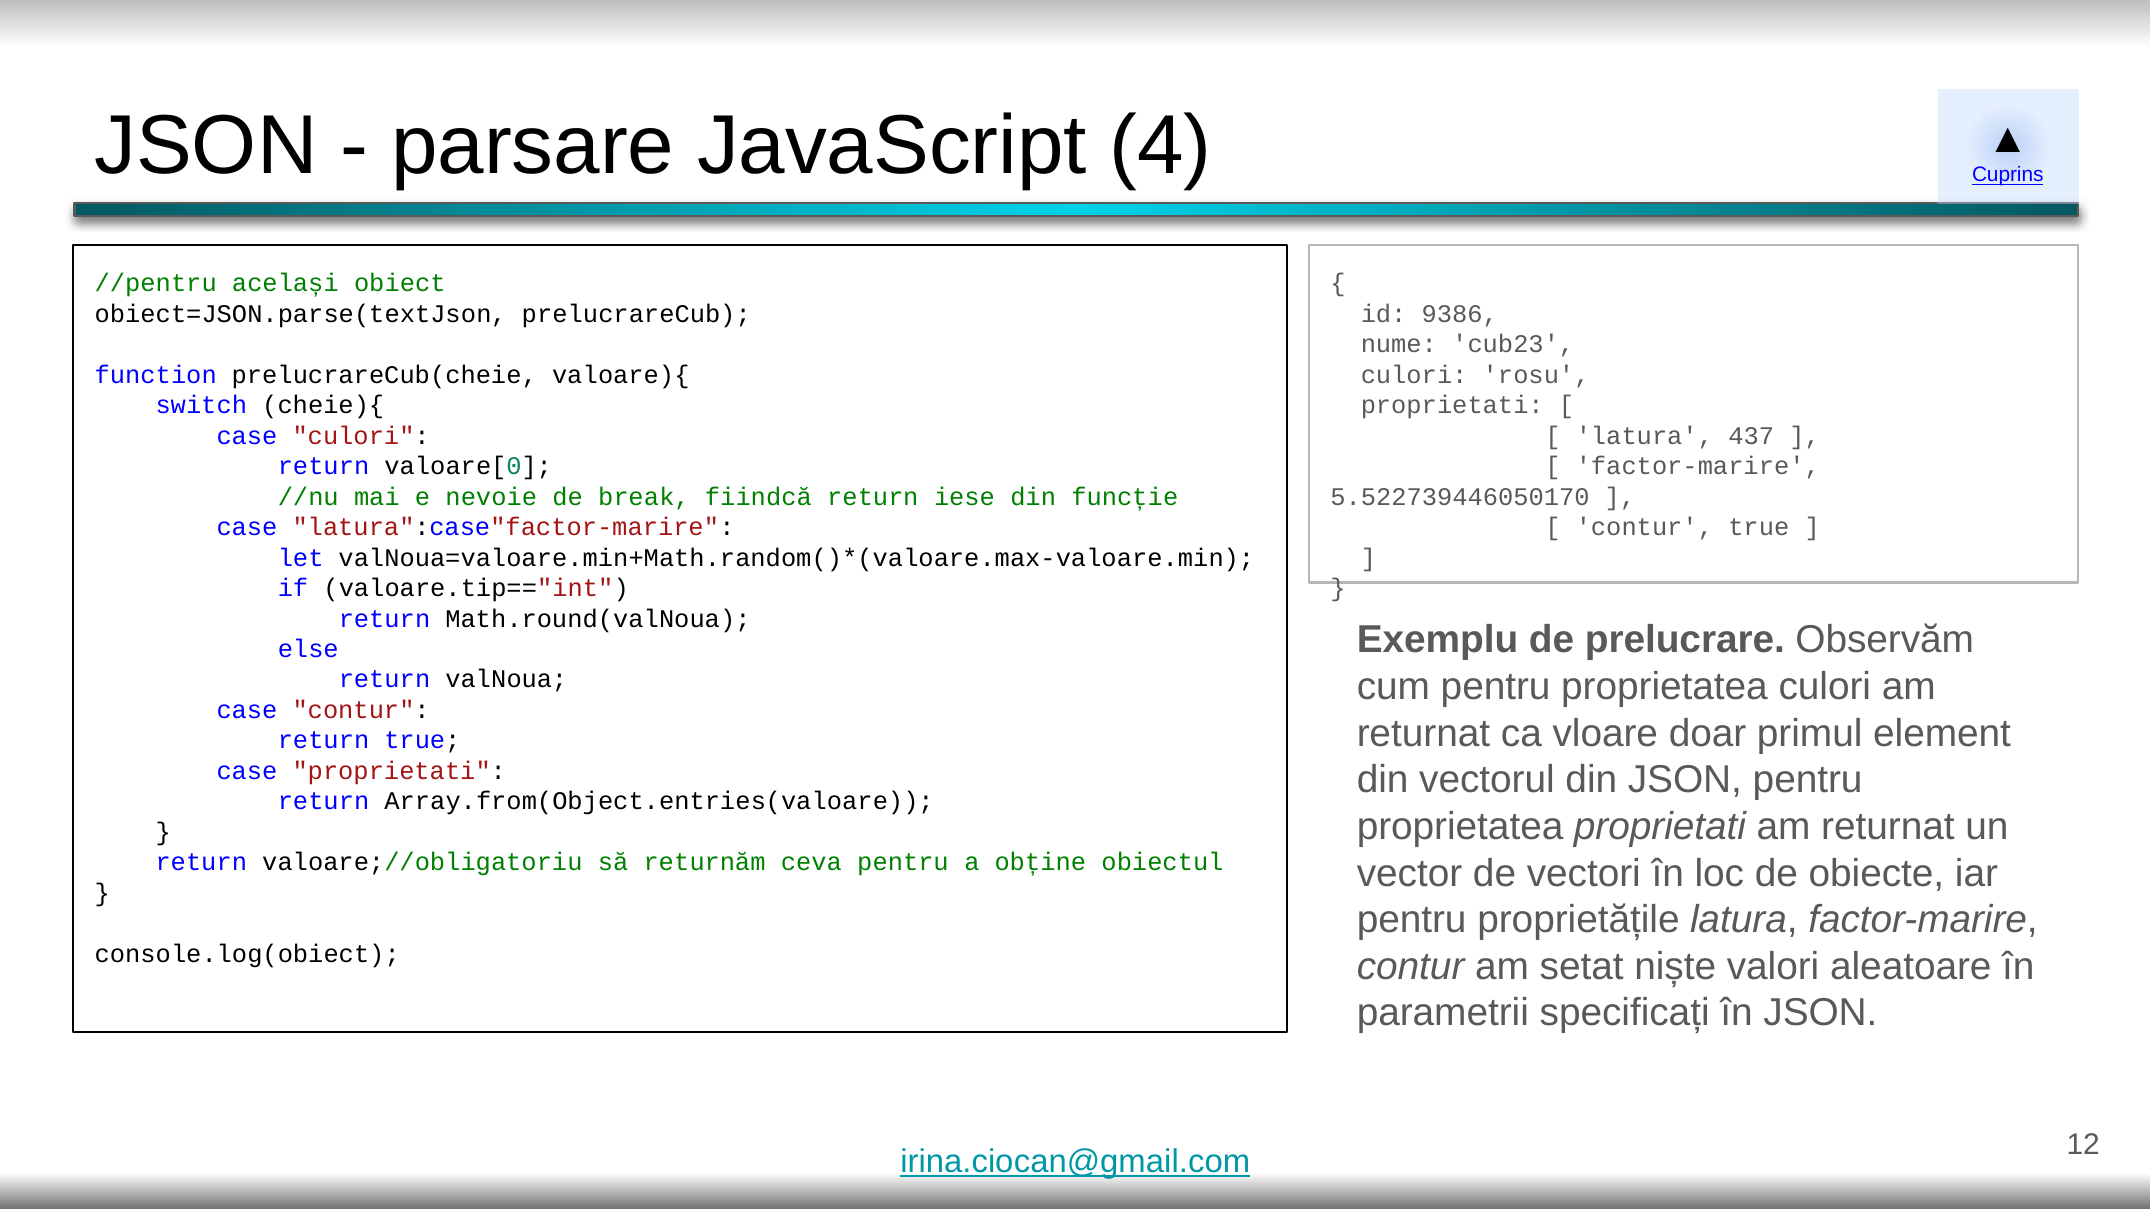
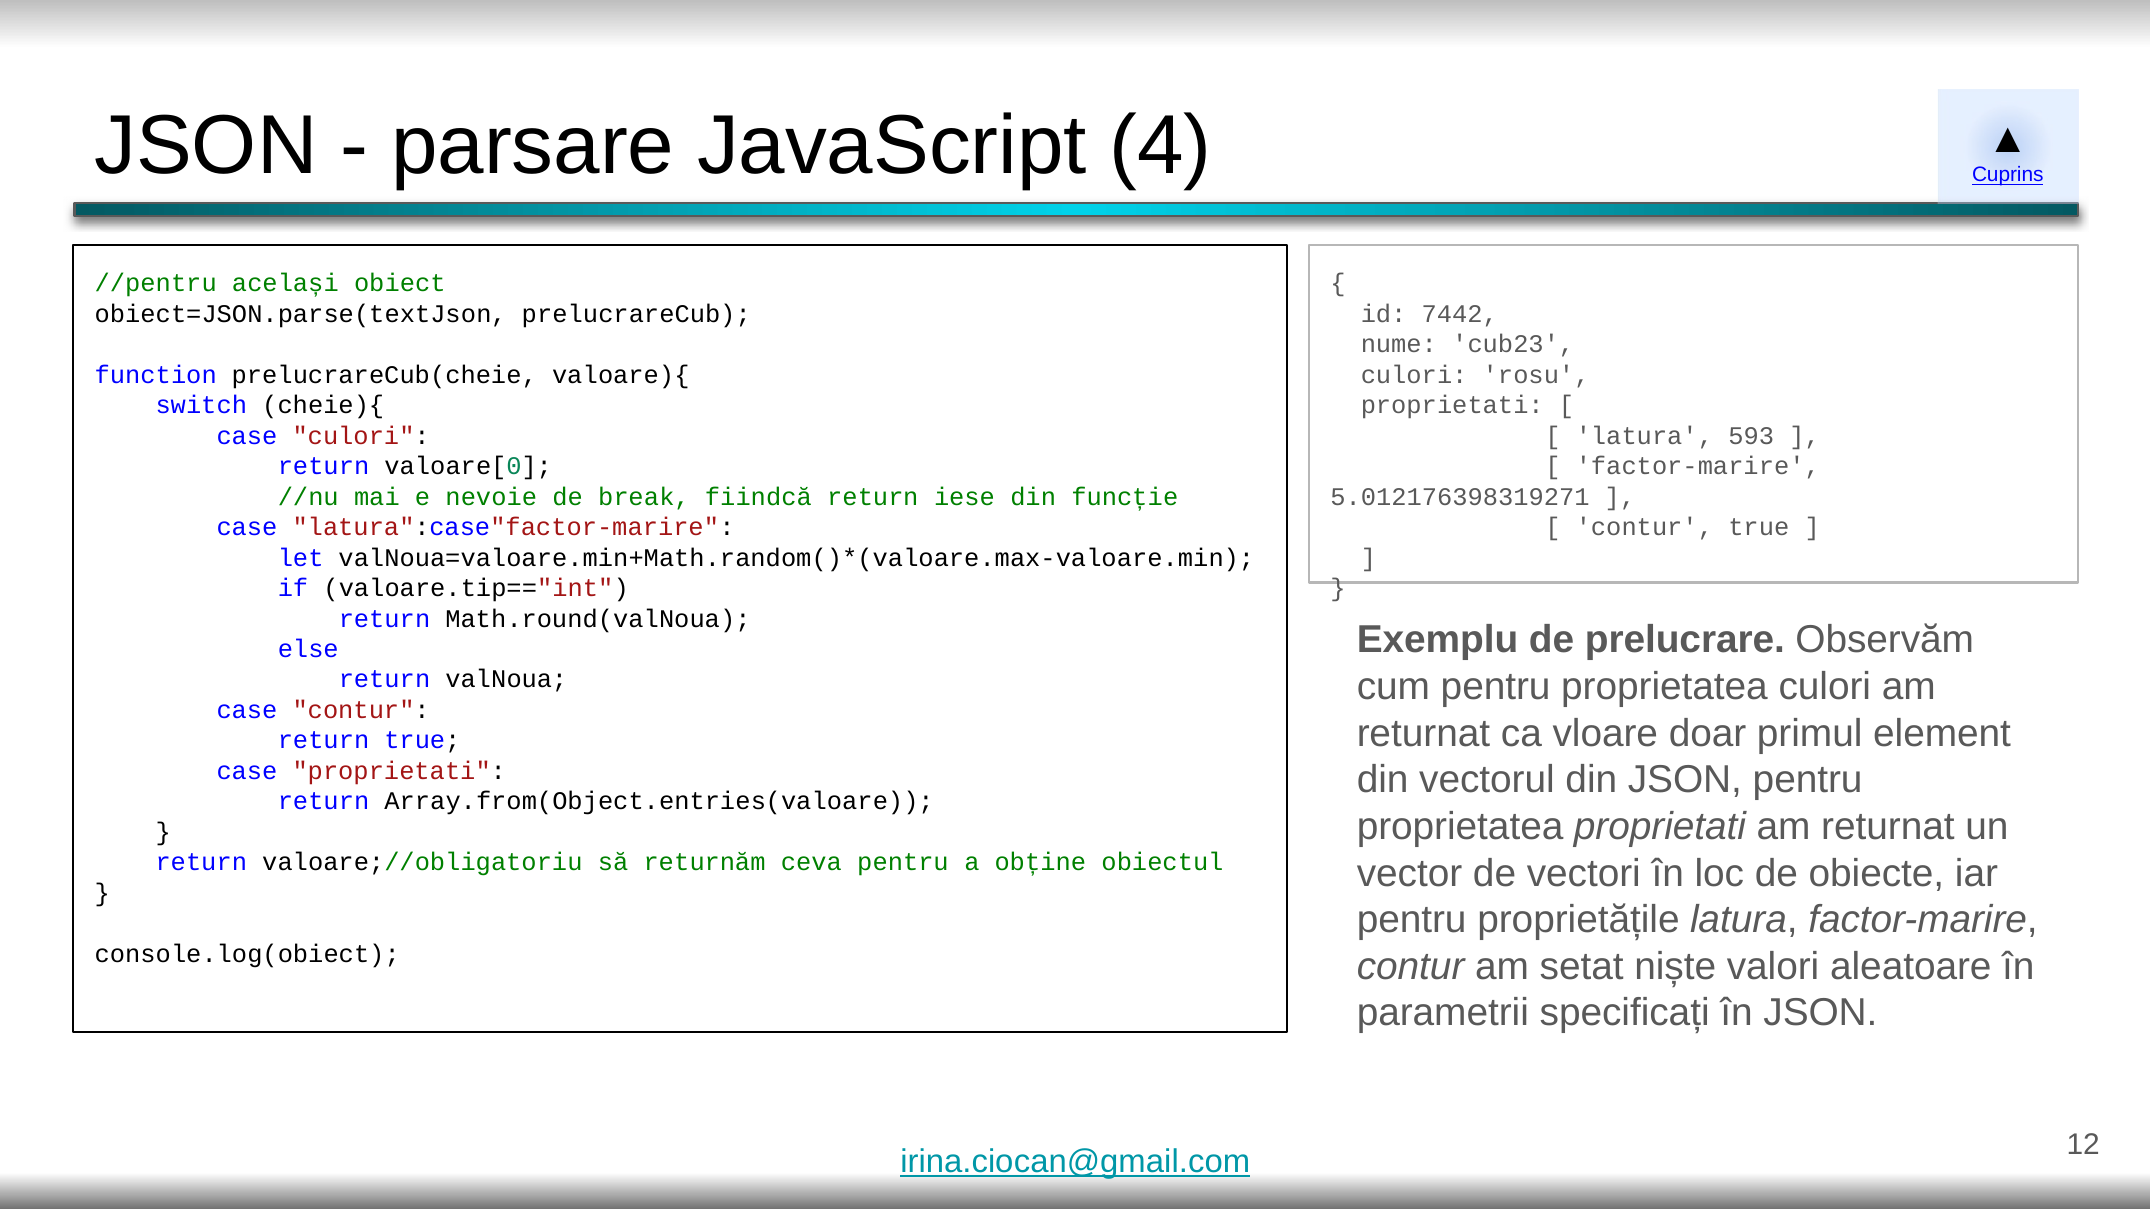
9386: 9386 -> 7442 (1460, 314)
437: 437 -> 593 (1751, 436)
5.522739446050170: 5.522739446050170 -> 5.012176398319271 (1460, 497)
